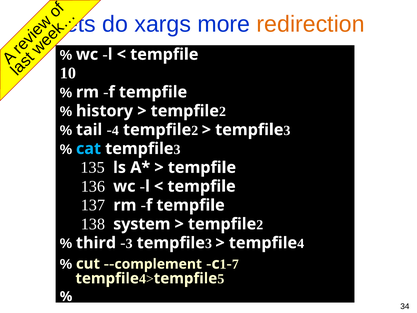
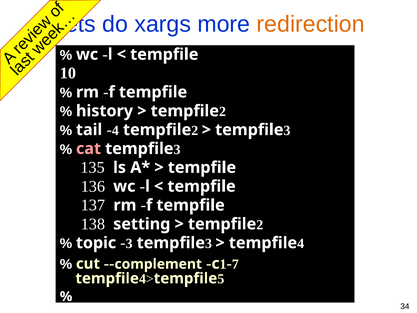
cat colour: light blue -> pink (88, 149)
system: system -> setting (142, 224)
third: third -> topic (96, 243)
